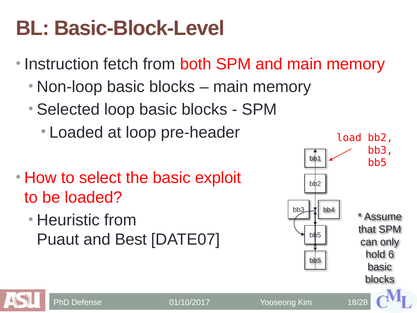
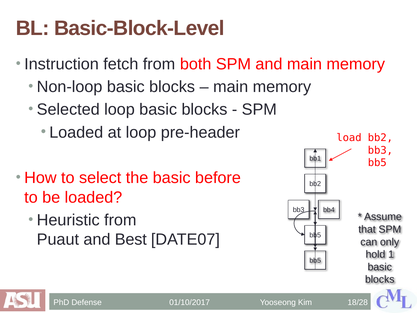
exploit: exploit -> before (218, 178)
6: 6 -> 1 (391, 254)
